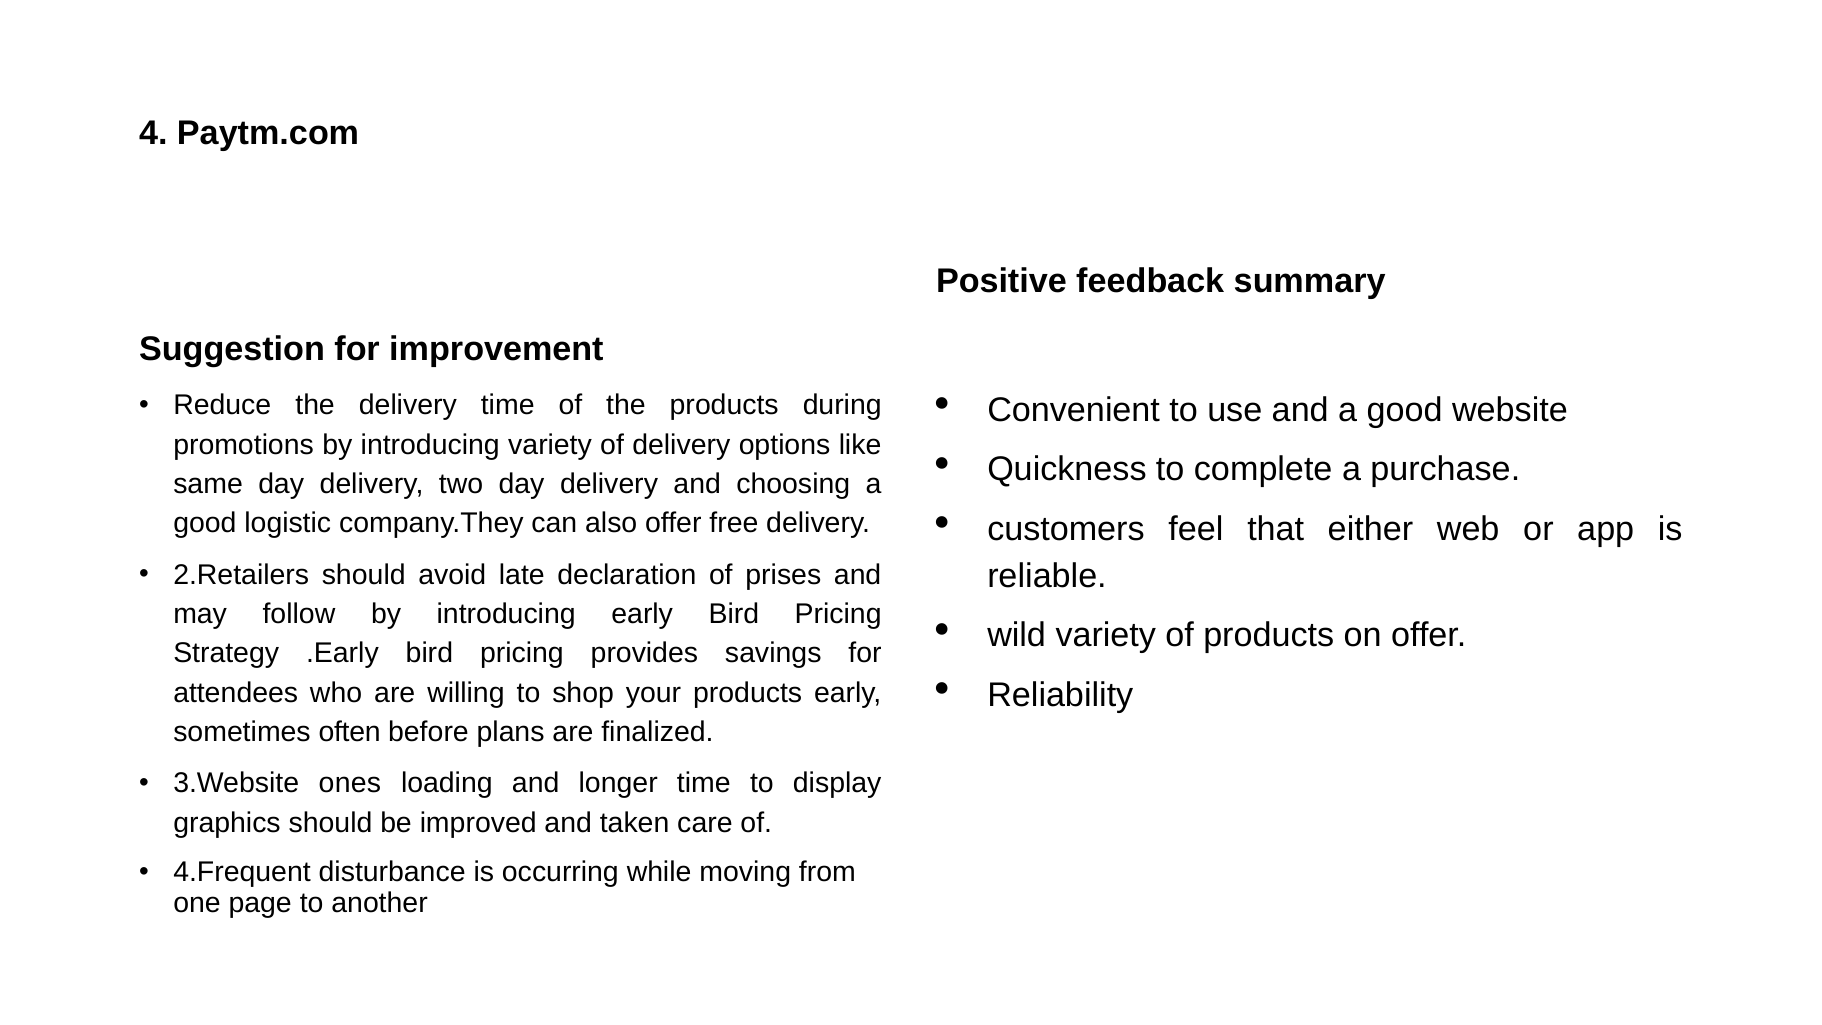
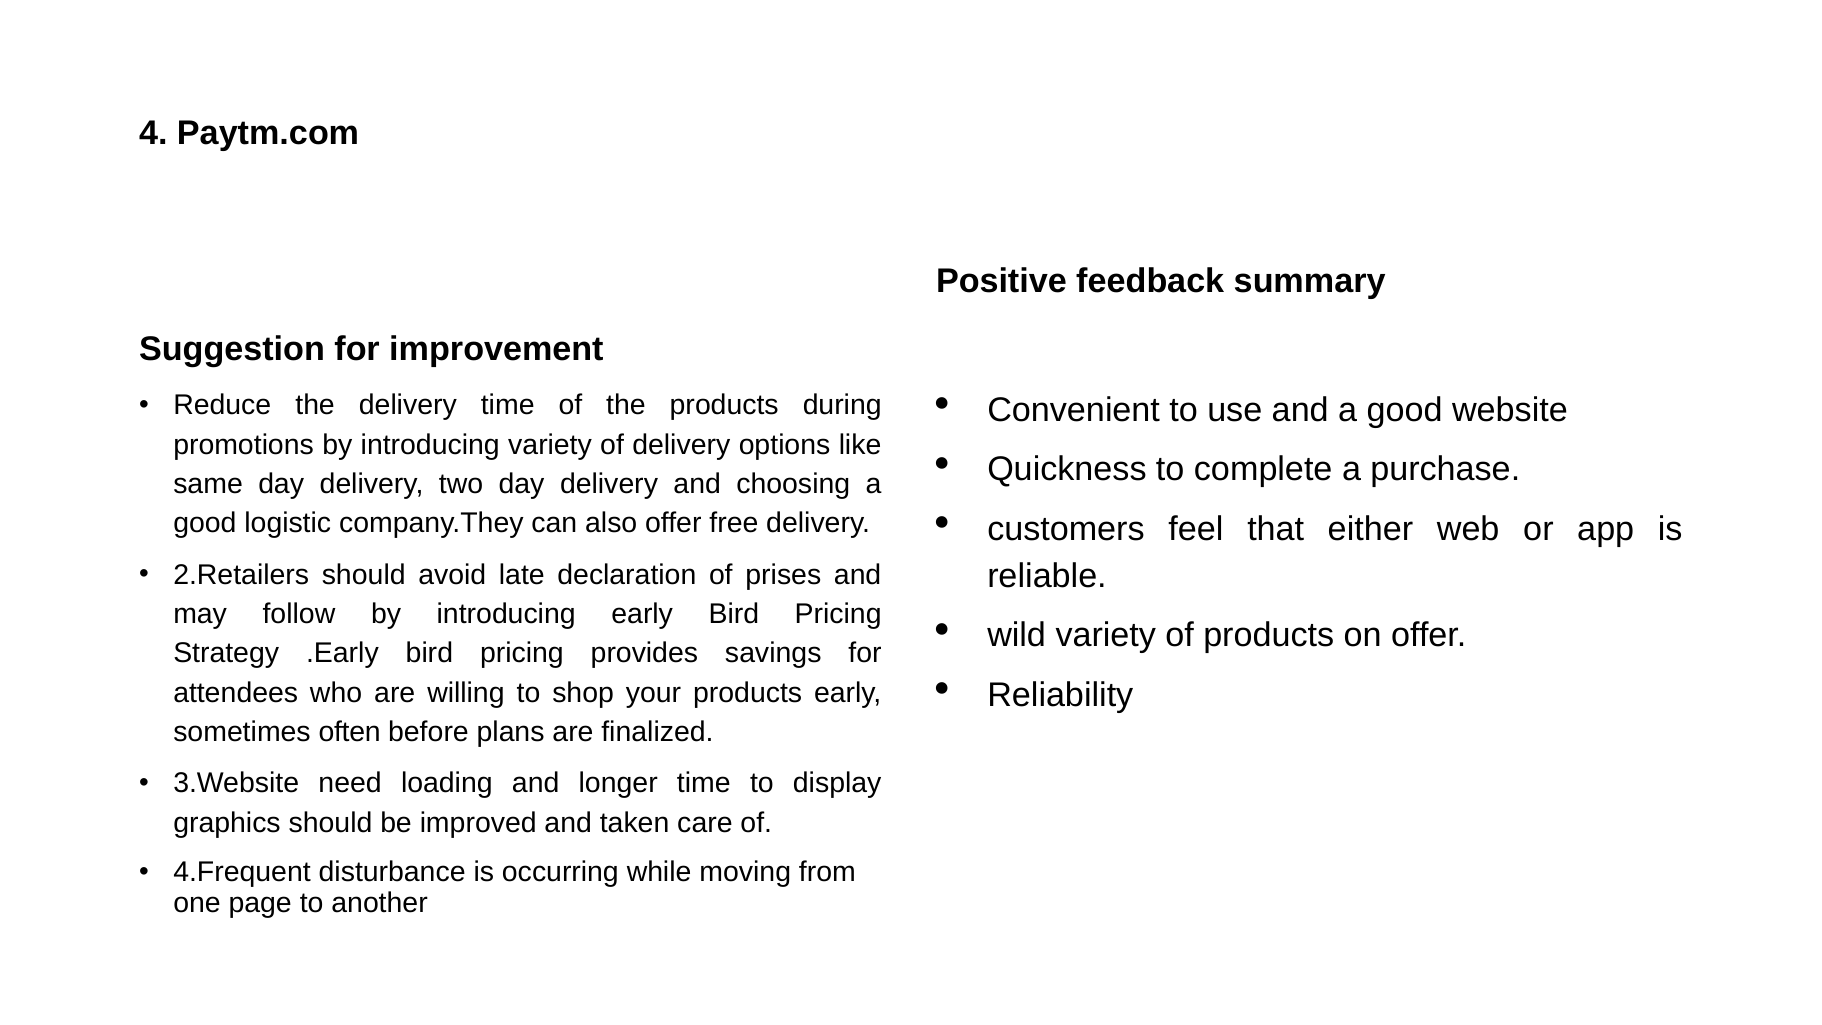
ones: ones -> need (350, 783)
